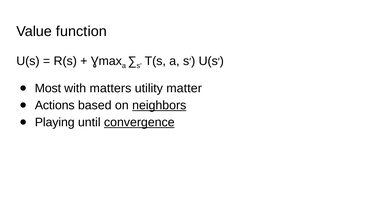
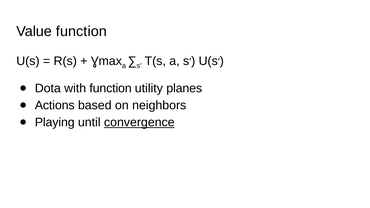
Most: Most -> Dota (48, 88)
with matters: matters -> function (111, 88)
matter: matter -> planes (184, 88)
neighbors underline: present -> none (159, 105)
